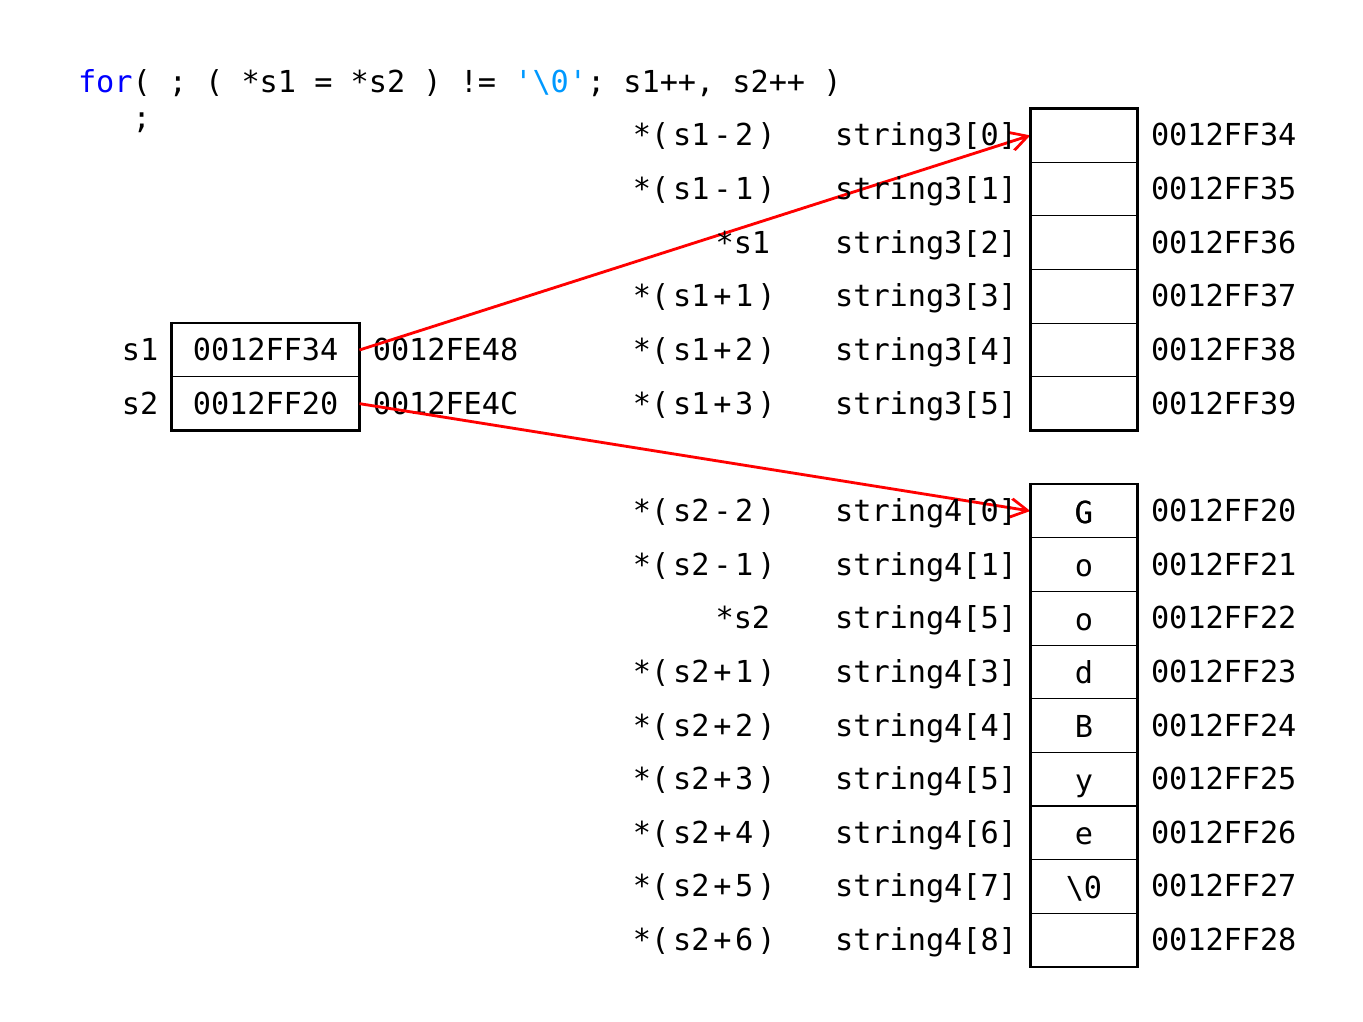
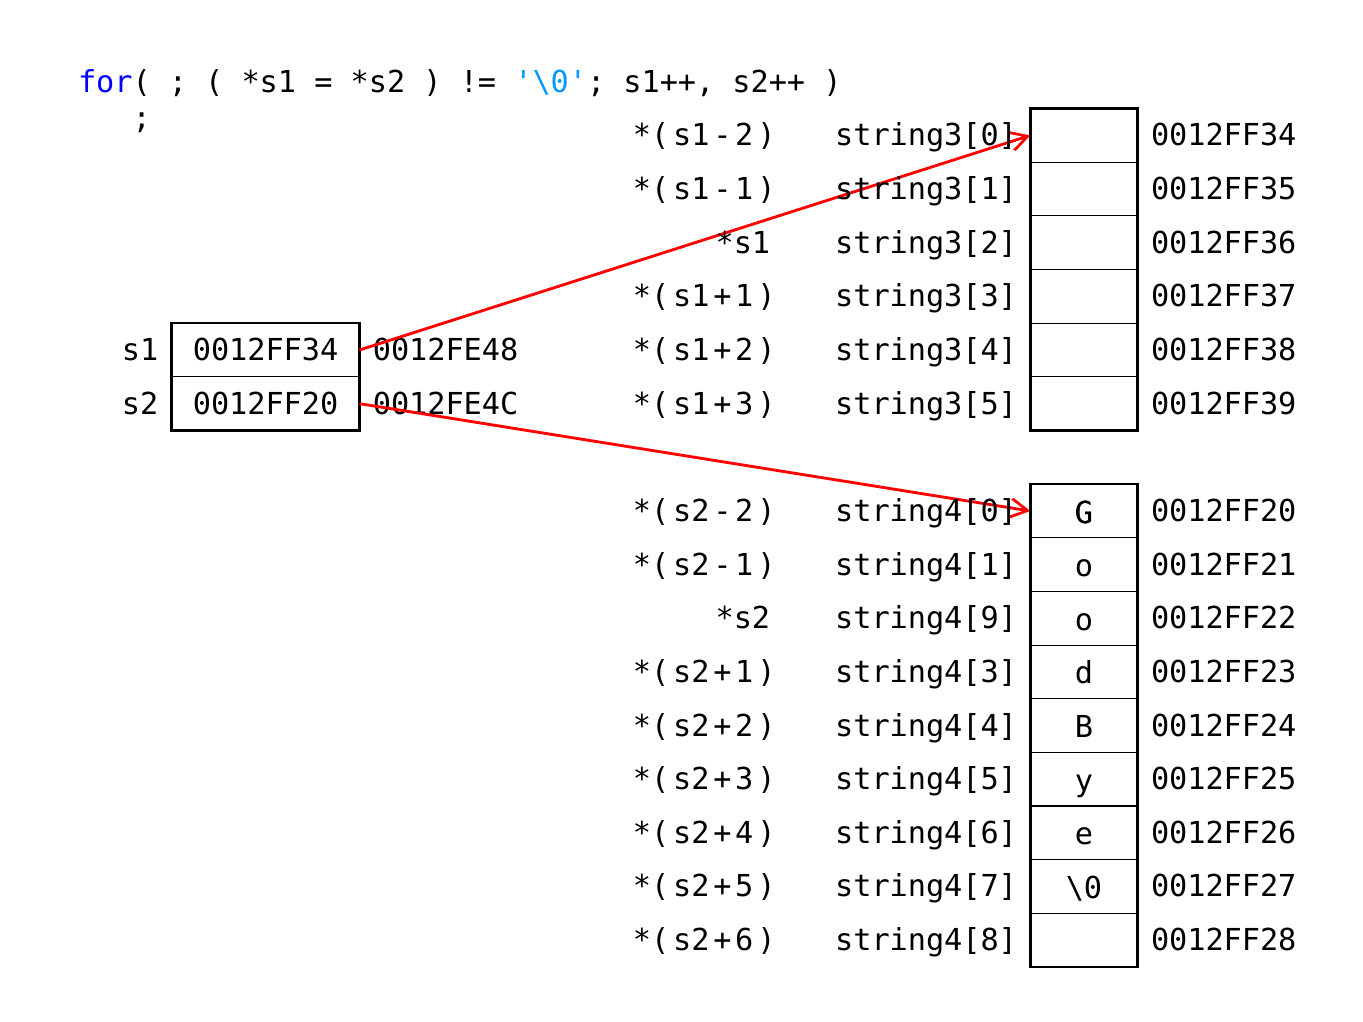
string4[5: string4[5 -> string4[9 (926, 619)
